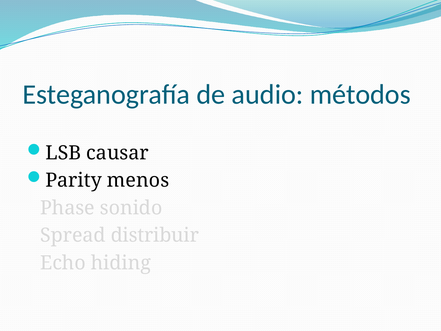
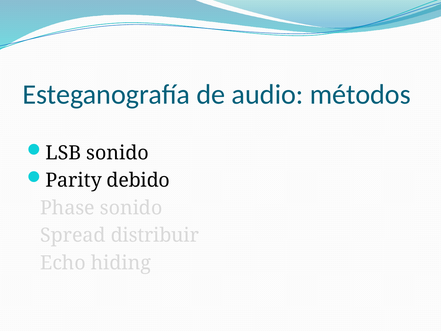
LSB causar: causar -> sonido (118, 153)
menos: menos -> debido (138, 180)
